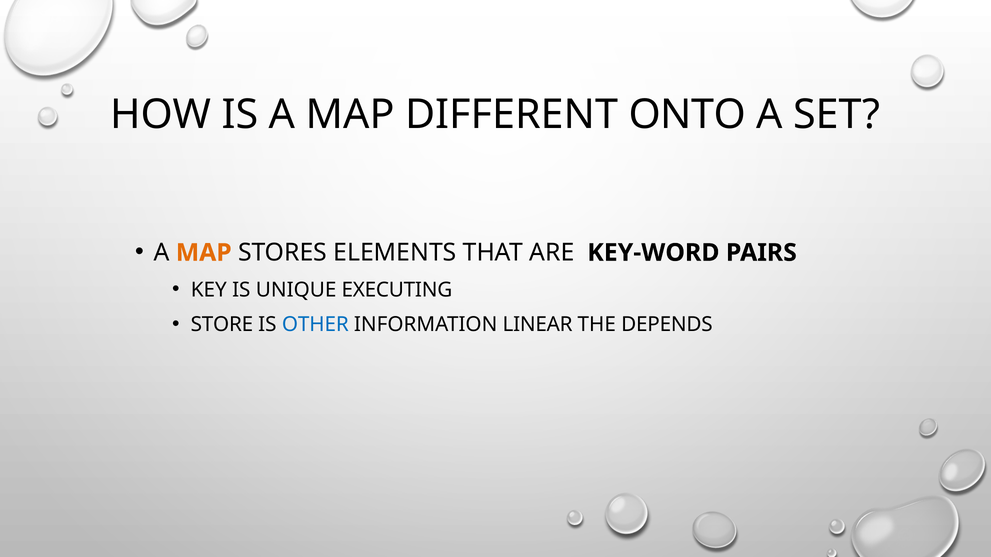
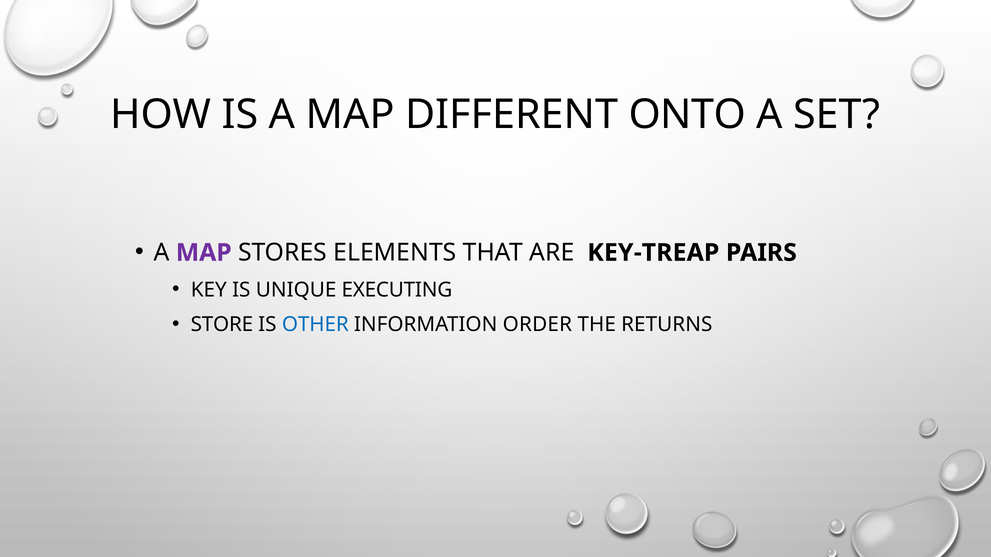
MAP colour: orange -> purple (204, 253)
KEY-WORD: KEY-WORD -> KEY-TREAP (653, 253)
LINEAR: LINEAR -> ORDER (537, 325)
DEPENDS: DEPENDS -> RETURNS (667, 325)
